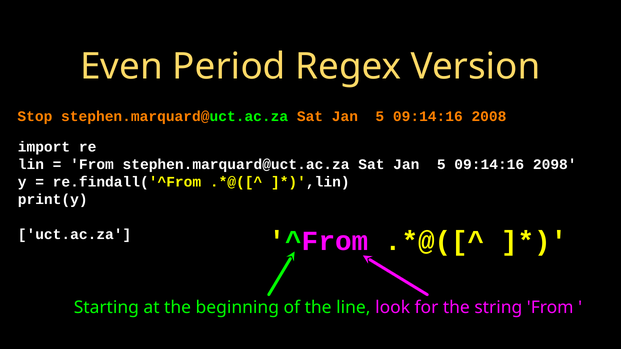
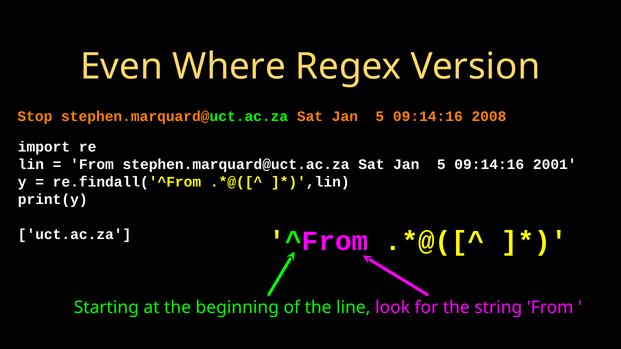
Period: Period -> Where (229, 67)
2098: 2098 -> 2001 (555, 165)
